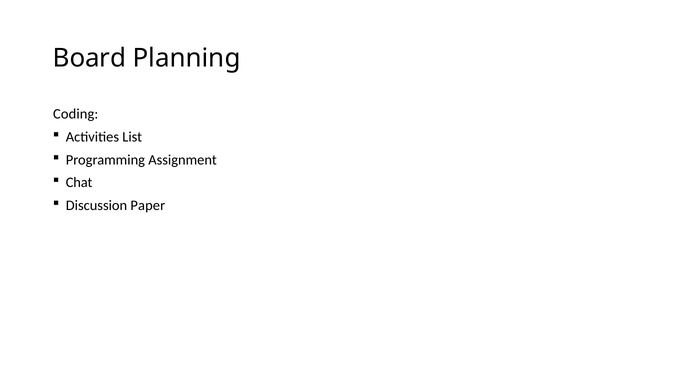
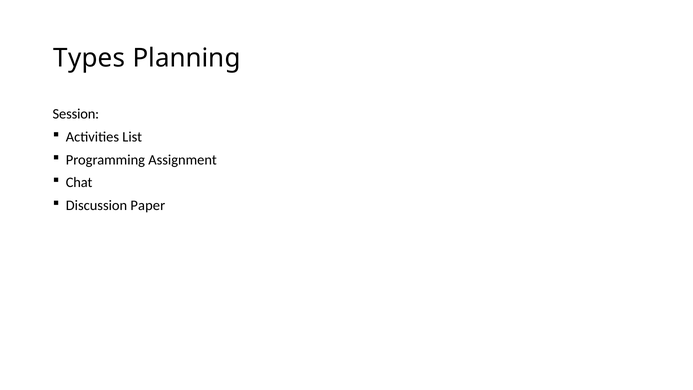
Board: Board -> Types (89, 58)
Coding: Coding -> Session (76, 114)
